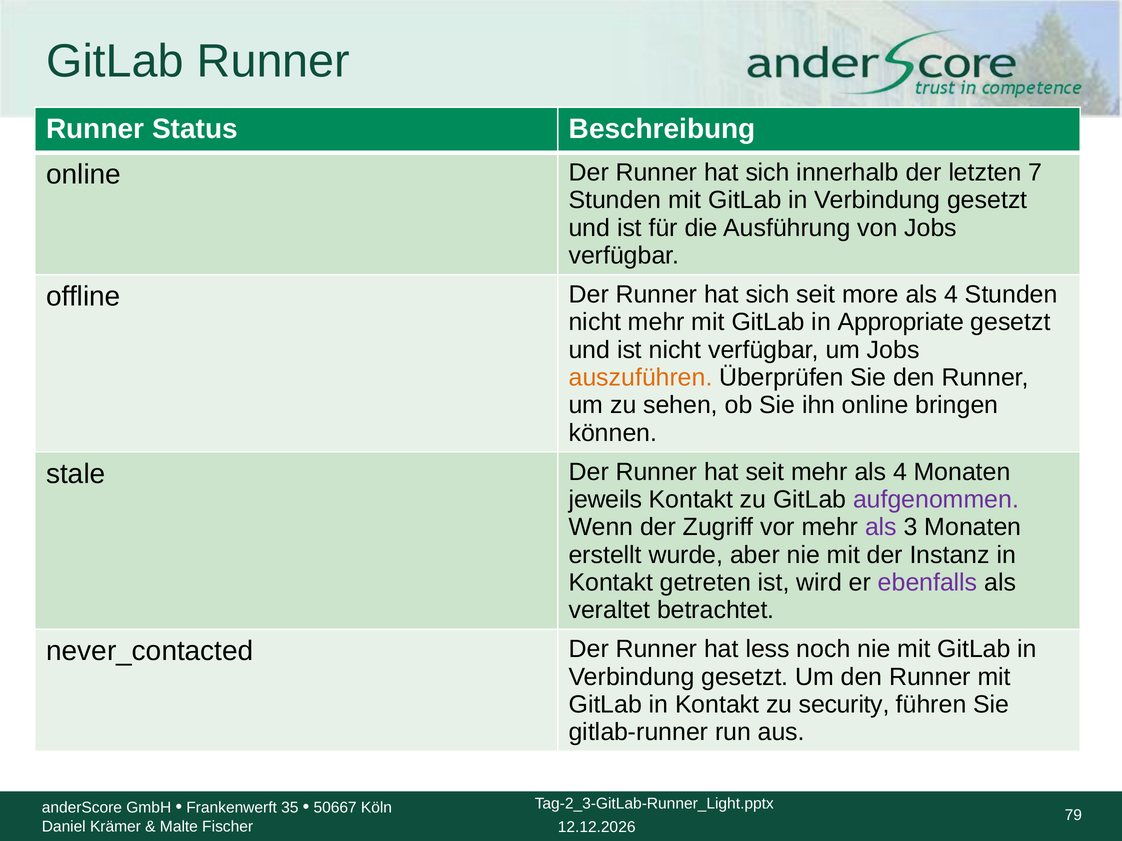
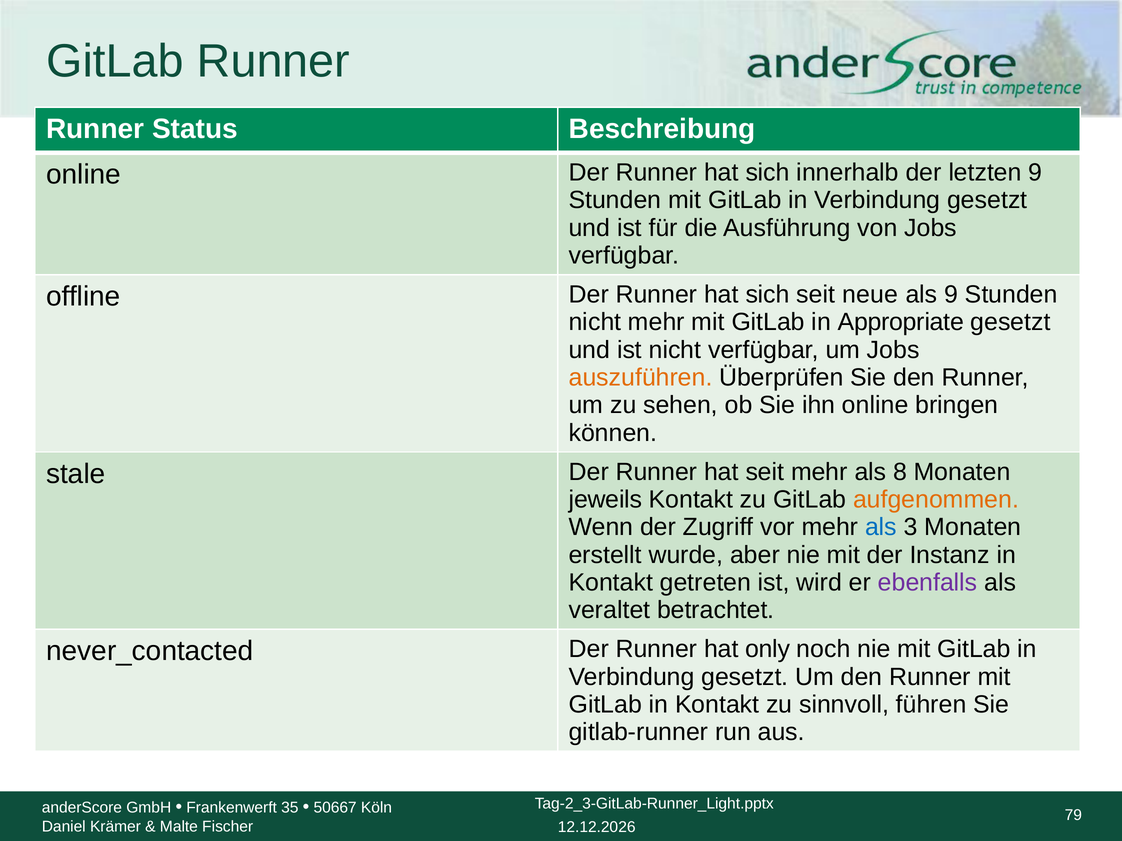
letzten 7: 7 -> 9 (1035, 173)
more: more -> neue (870, 295)
4: 4 -> 9 (951, 295)
mehr als 4: 4 -> 8 (900, 472)
aufgenommen colour: purple -> orange (936, 500)
als colour: purple -> blue (881, 528)
less: less -> only (768, 650)
security: security -> sinnvoll (844, 705)
